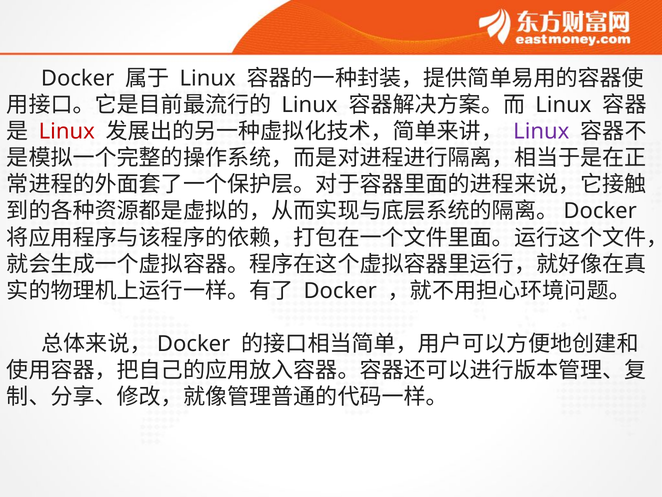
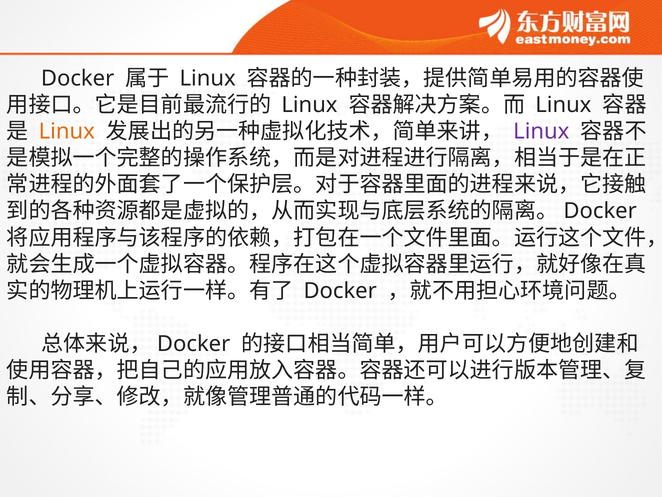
Linux colour: red -> orange (67, 132)
